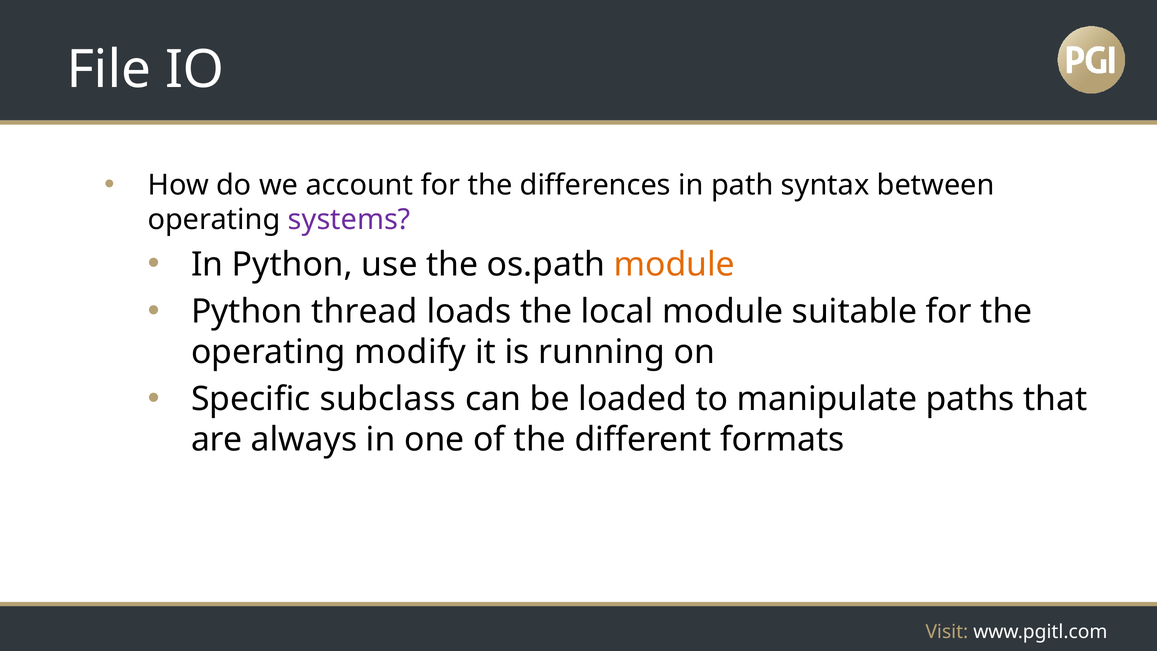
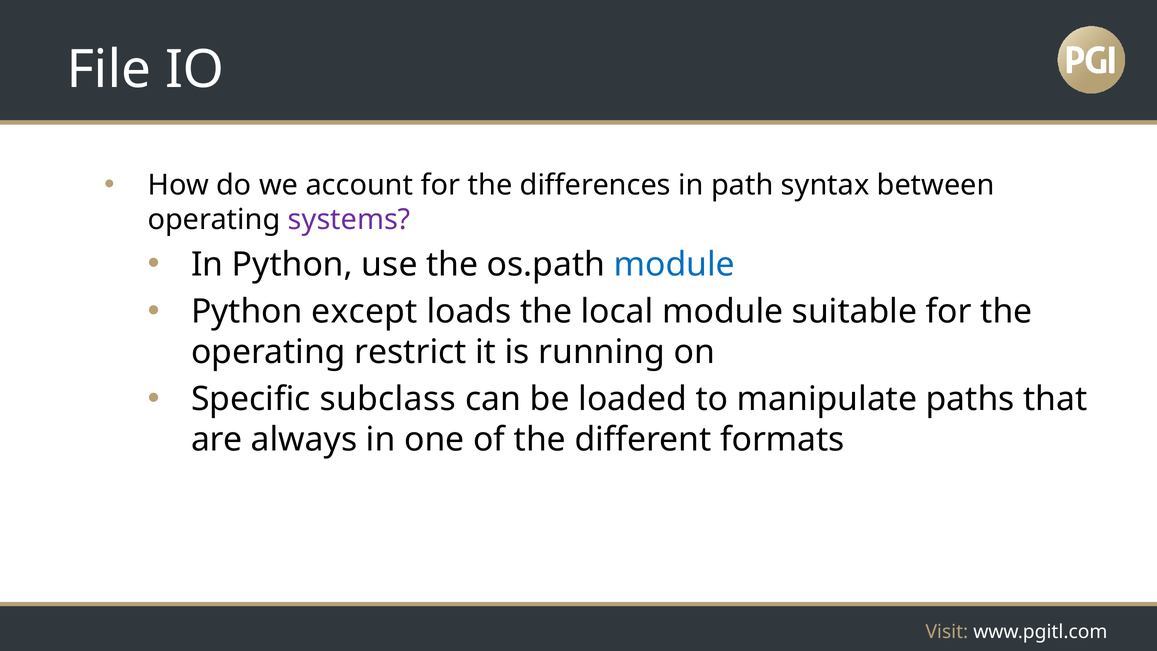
module colour: orange -> blue (674, 264)
thread: thread -> except (365, 312)
modify: modify -> restrict (410, 352)
